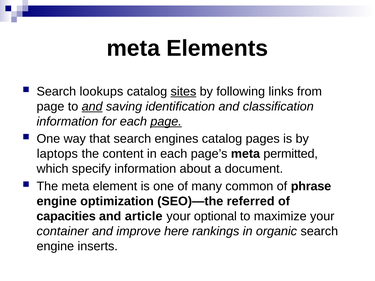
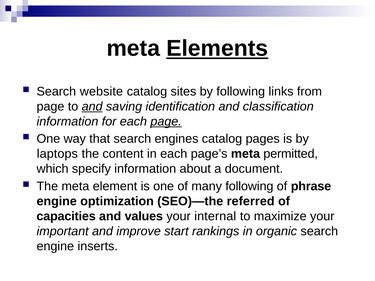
Elements underline: none -> present (217, 48)
lookups: lookups -> website (101, 91)
sites underline: present -> none (183, 91)
many common: common -> following (249, 186)
article: article -> values (144, 216)
optional: optional -> internal (215, 216)
container: container -> important (63, 231)
here: here -> start (176, 231)
